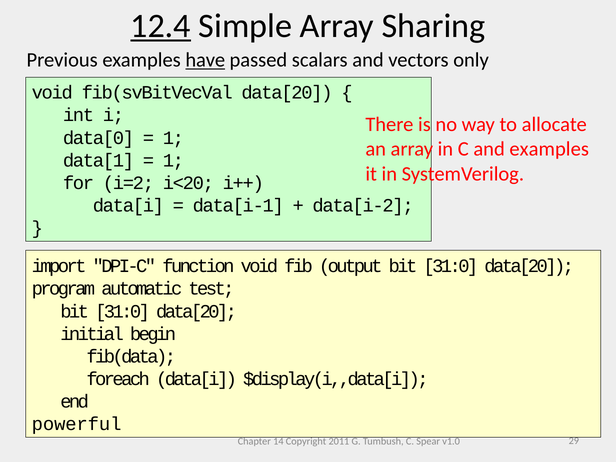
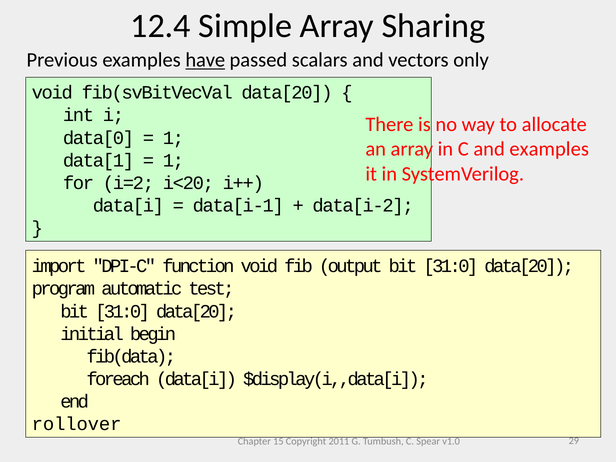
12.4 underline: present -> none (161, 26)
powerful: powerful -> rollover (77, 424)
14: 14 -> 15 (278, 441)
